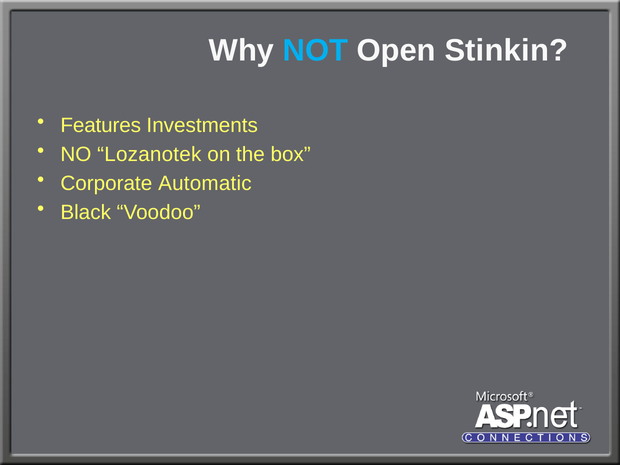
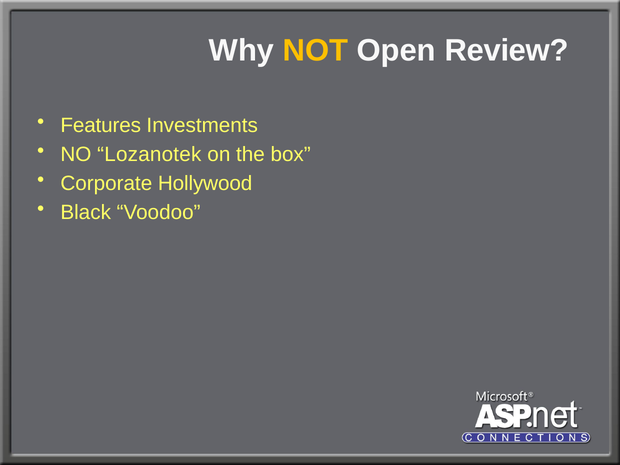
NOT colour: light blue -> yellow (315, 51)
Stinkin: Stinkin -> Review (507, 51)
Automatic: Automatic -> Hollywood (205, 183)
